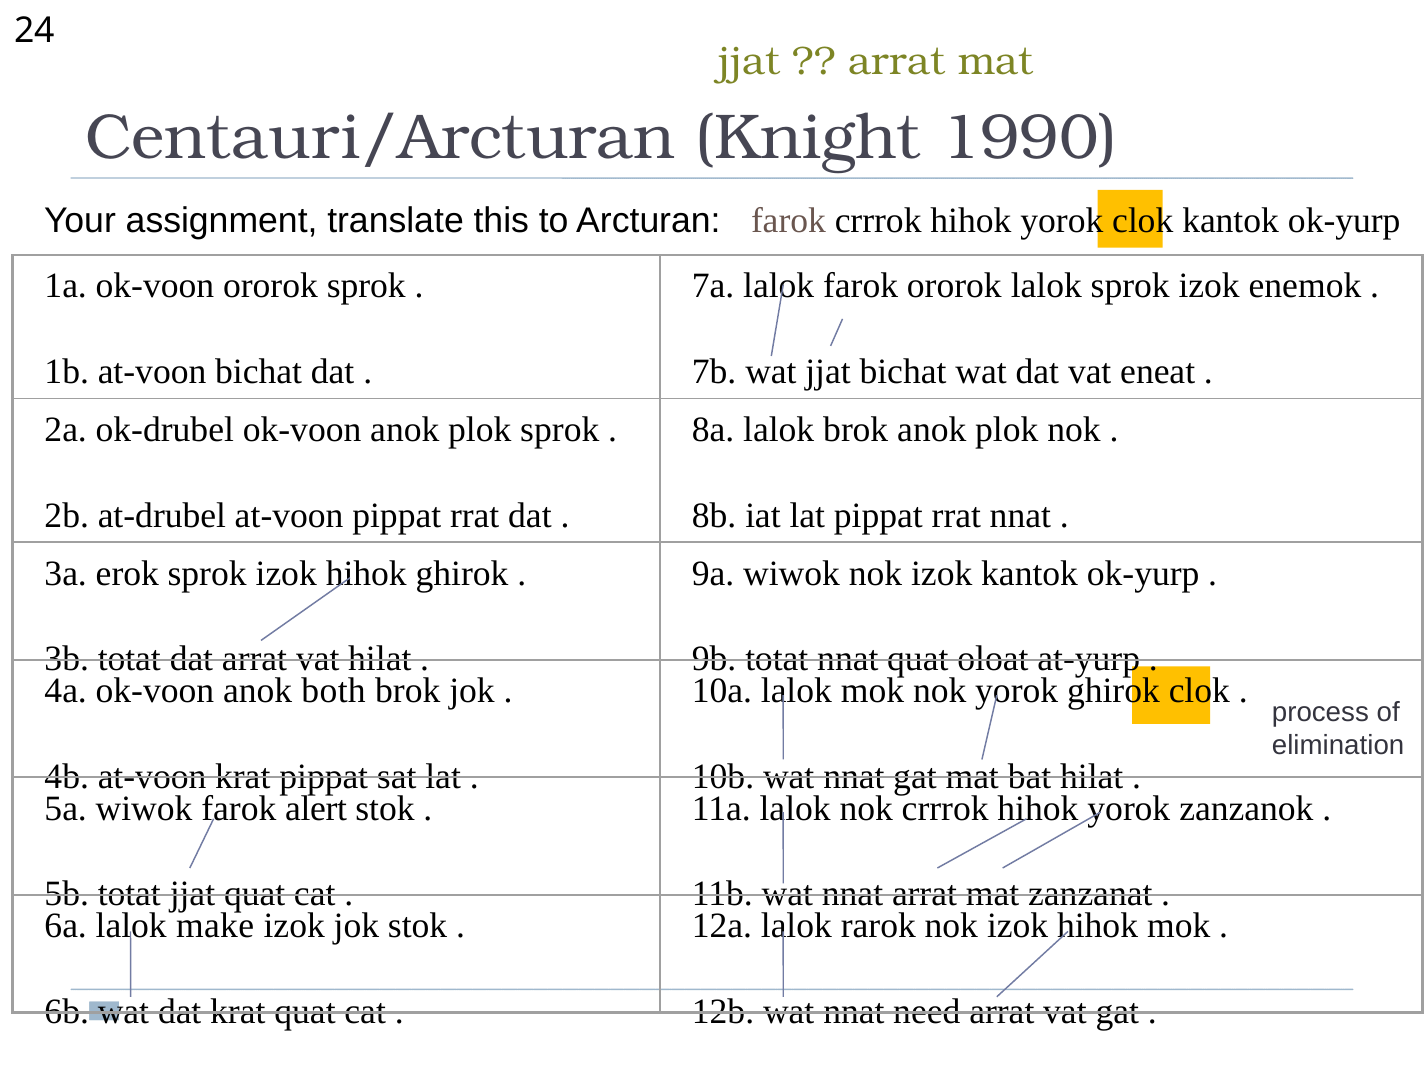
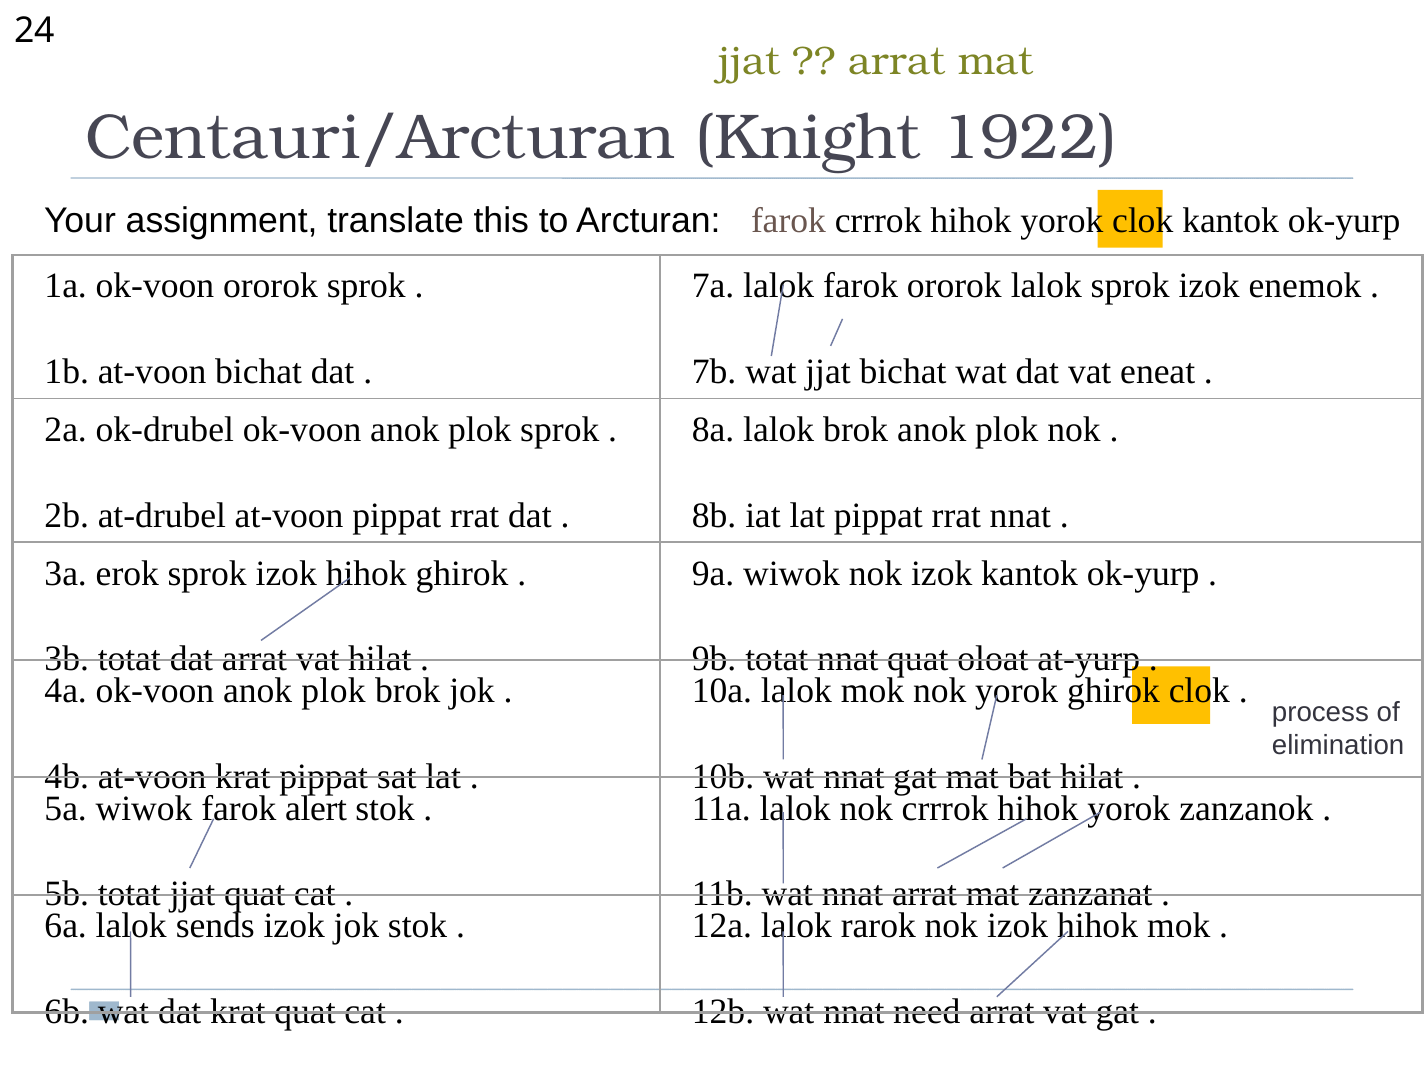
1990: 1990 -> 1922 (1029, 137)
4a ok-voon anok both: both -> plok (334, 691)
make: make -> sends (215, 926)
